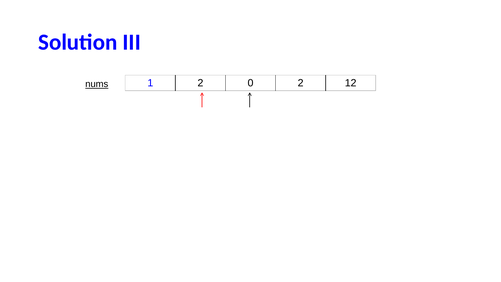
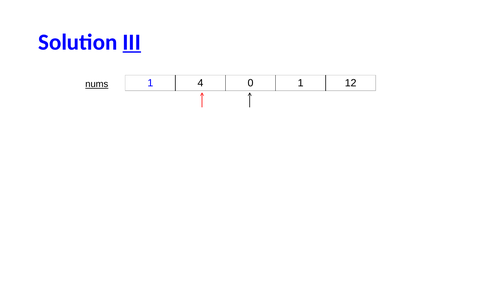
III underline: none -> present (132, 42)
1 2: 2 -> 4 (200, 83)
0 2: 2 -> 1 (301, 83)
